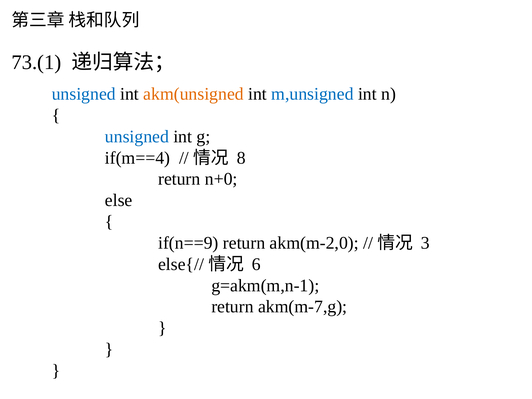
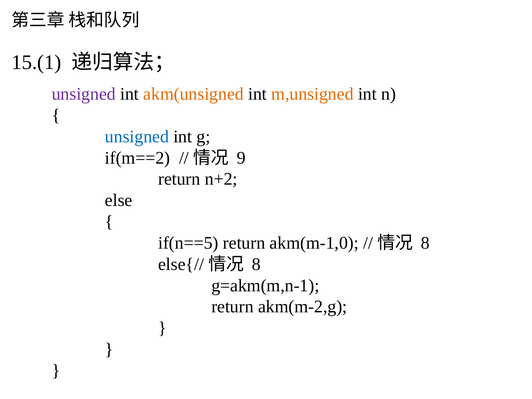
73.(1: 73.(1 -> 15.(1 (36, 62)
unsigned colour: blue -> purple (84, 94)
m,unsigned colour: blue -> orange (312, 94)
if(m==4: if(m==4 -> if(m==2 (138, 158)
8: 8 -> 9 (241, 158)
n+0: n+0 -> n+2 (221, 179)
if(n==9: if(n==9 -> if(n==5 (188, 243)
akm(m-2,0: akm(m-2,0 -> akm(m-1,0 (314, 243)
3: 3 -> 8 (425, 243)
6: 6 -> 8 (256, 264)
akm(m-7,g: akm(m-7,g -> akm(m-2,g (303, 307)
